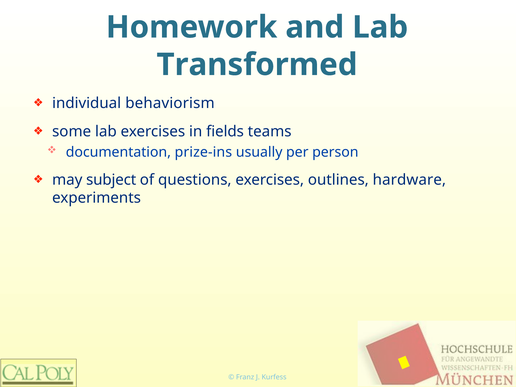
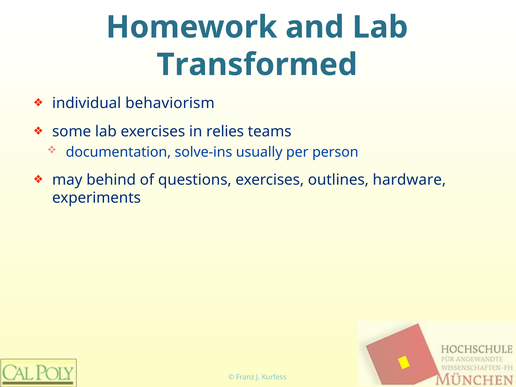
fields: fields -> relies (225, 132)
prize-ins: prize-ins -> solve-ins (203, 152)
subject: subject -> behind (111, 180)
